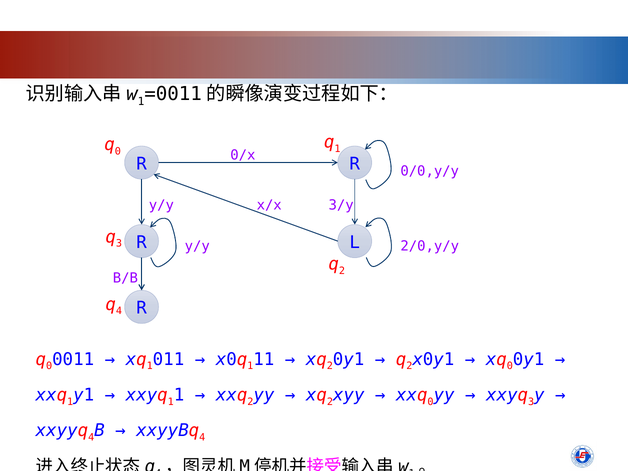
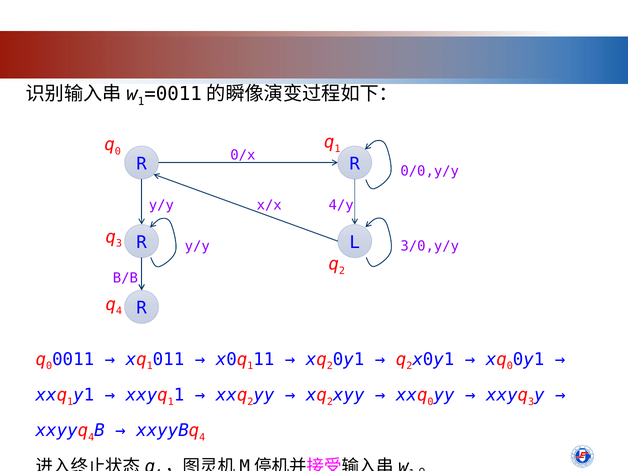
3/y: 3/y -> 4/y (341, 205)
2/0,y/y: 2/0,y/y -> 3/0,y/y (430, 246)
